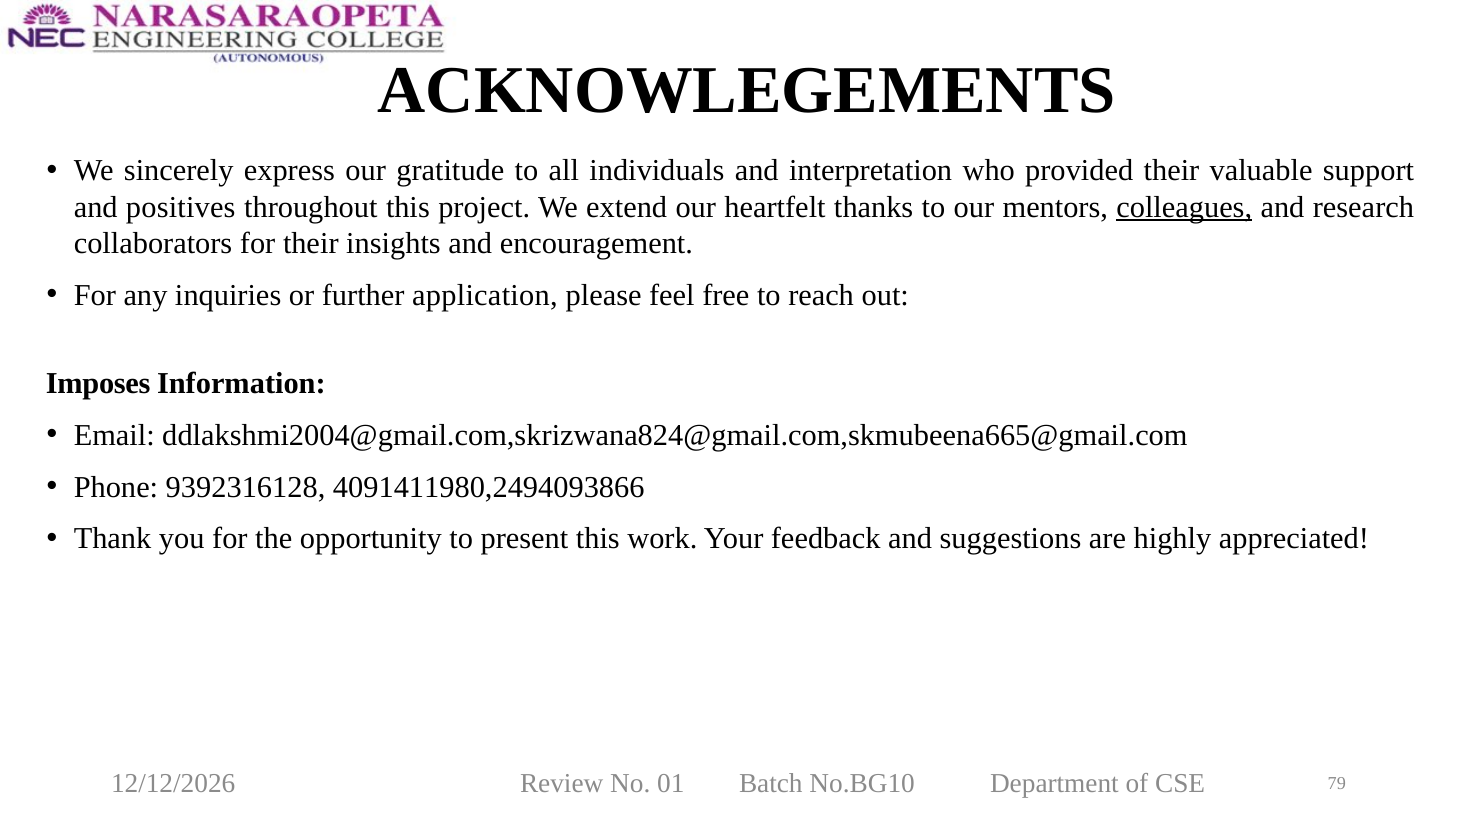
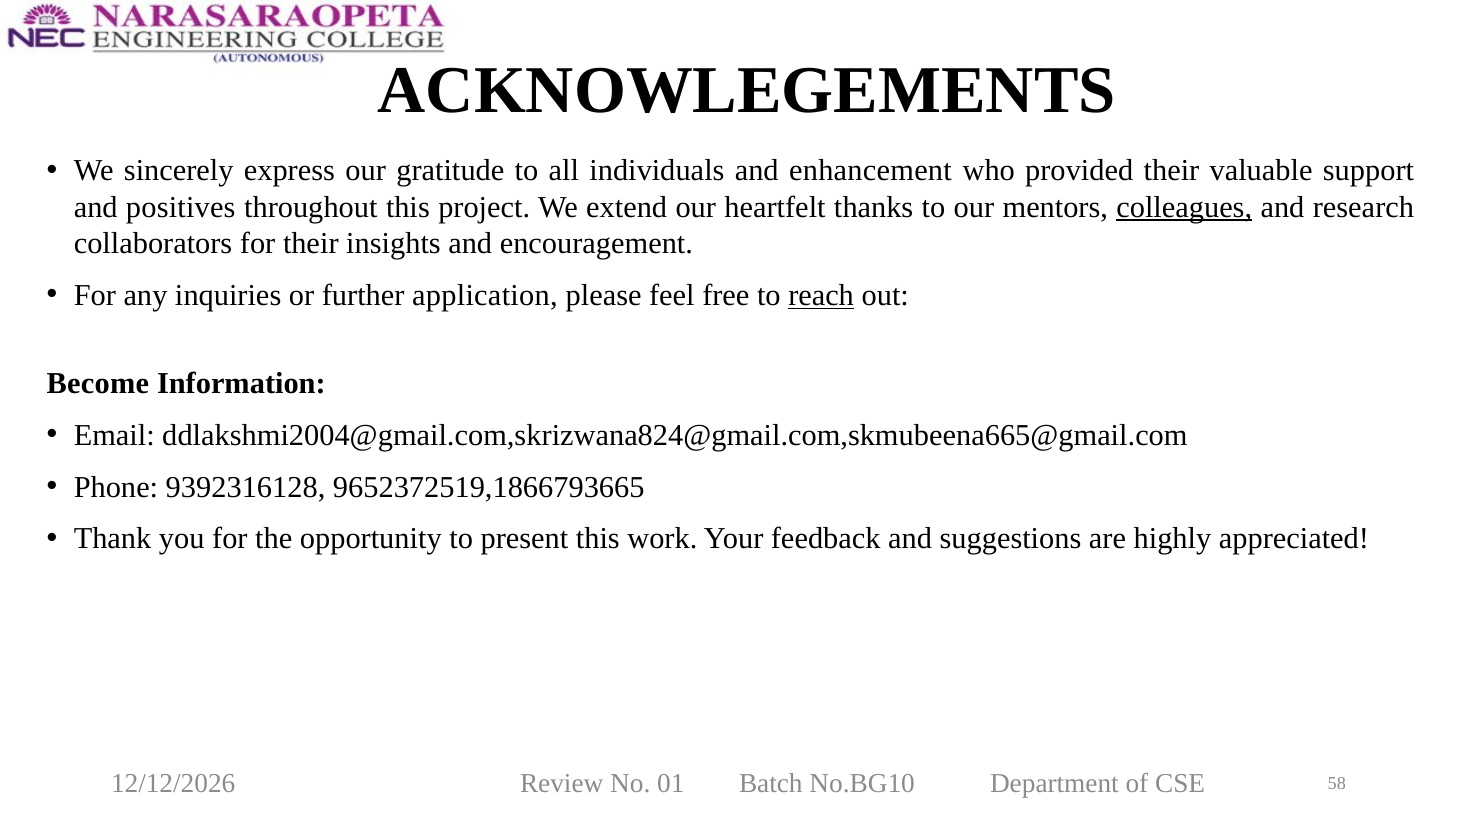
interpretation: interpretation -> enhancement (870, 171)
reach underline: none -> present (821, 295)
Imposes: Imposes -> Become (98, 383)
4091411980,2494093866: 4091411980,2494093866 -> 9652372519,1866793665 (489, 487)
79: 79 -> 58 (1337, 783)
